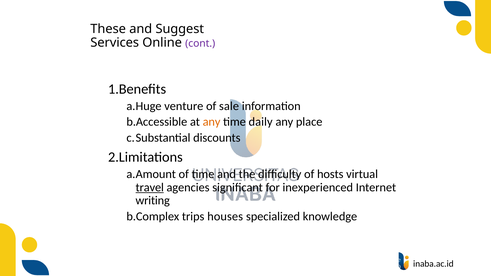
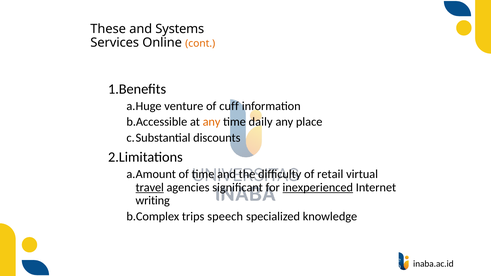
Suggest: Suggest -> Systems (180, 29)
cont colour: purple -> orange (200, 44)
sale: sale -> cuff (229, 106)
hosts: hosts -> retail (330, 174)
inexperienced underline: none -> present (318, 187)
houses: houses -> speech (225, 217)
